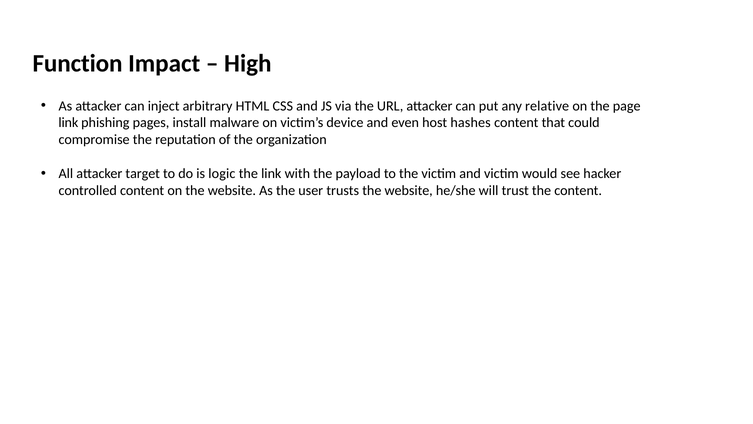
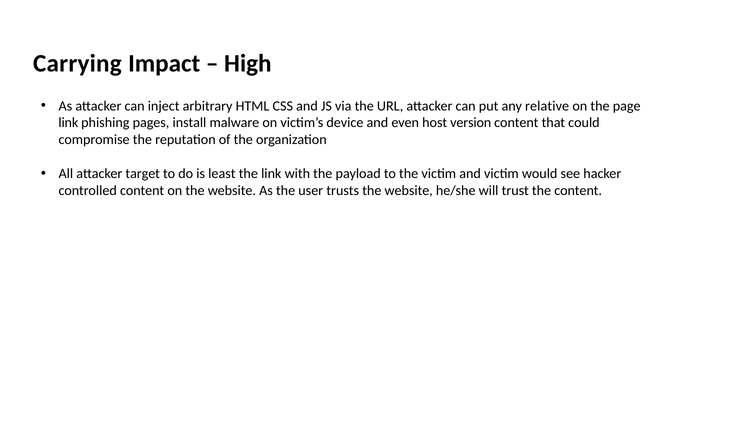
Function: Function -> Carrying (77, 63)
hashes: hashes -> version (471, 123)
logic: logic -> least (222, 174)
